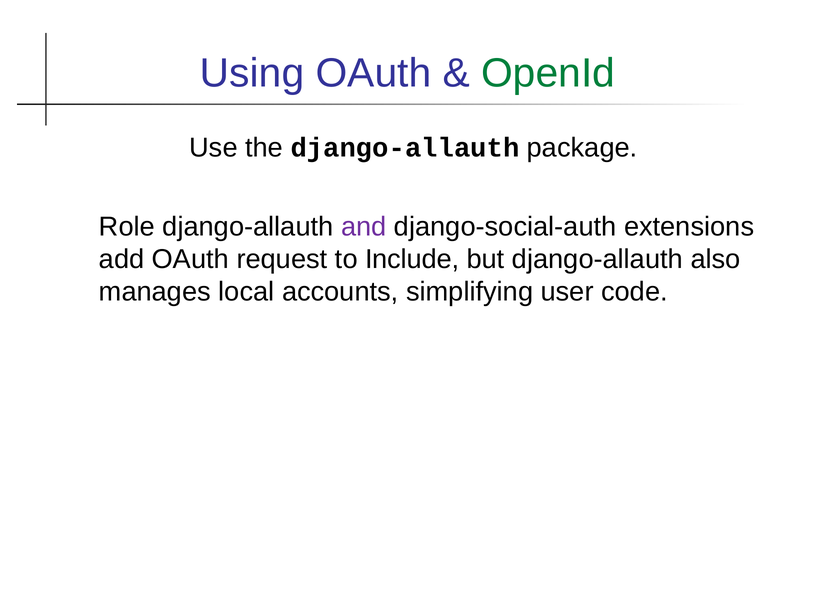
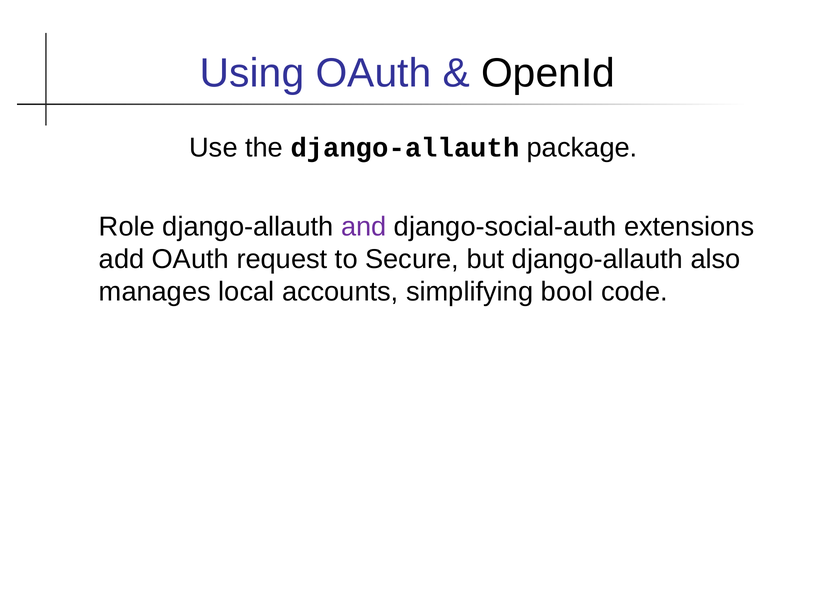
OpenId colour: green -> black (548, 73)
Include: Include -> Secure (412, 259)
user: user -> bool (567, 292)
